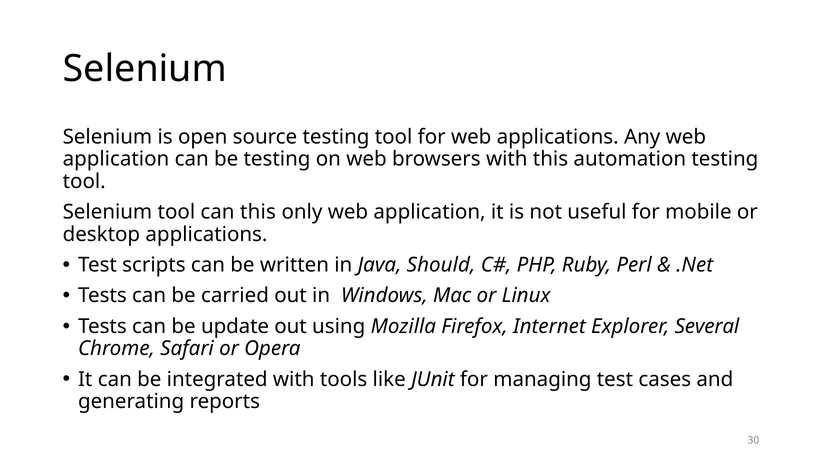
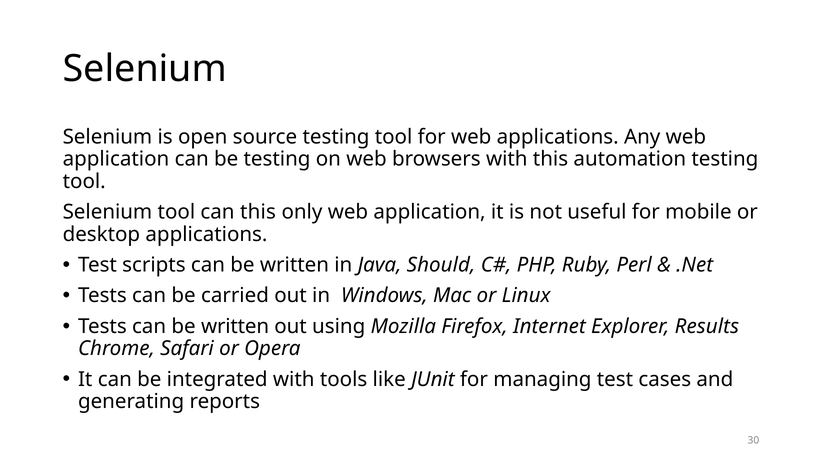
Tests can be update: update -> written (235, 327)
Several: Several -> Results (707, 327)
